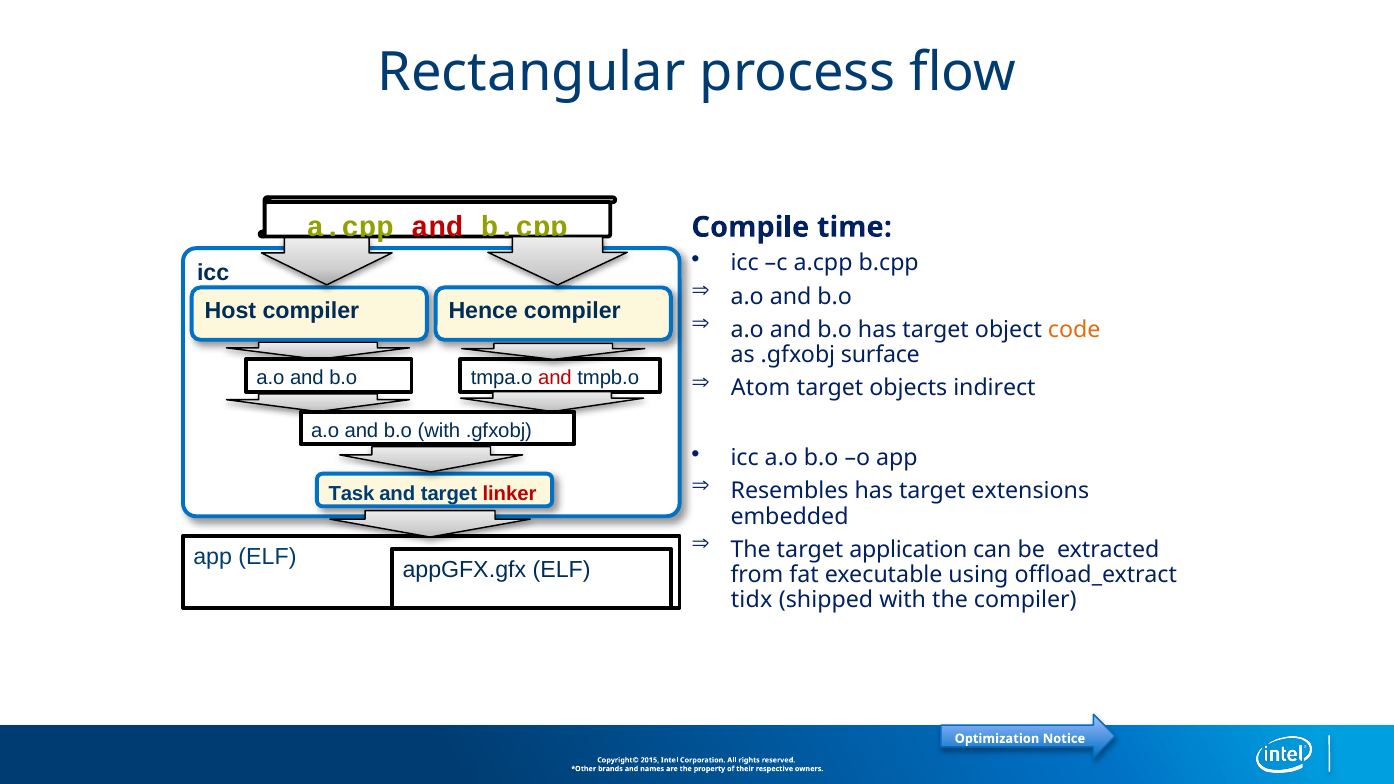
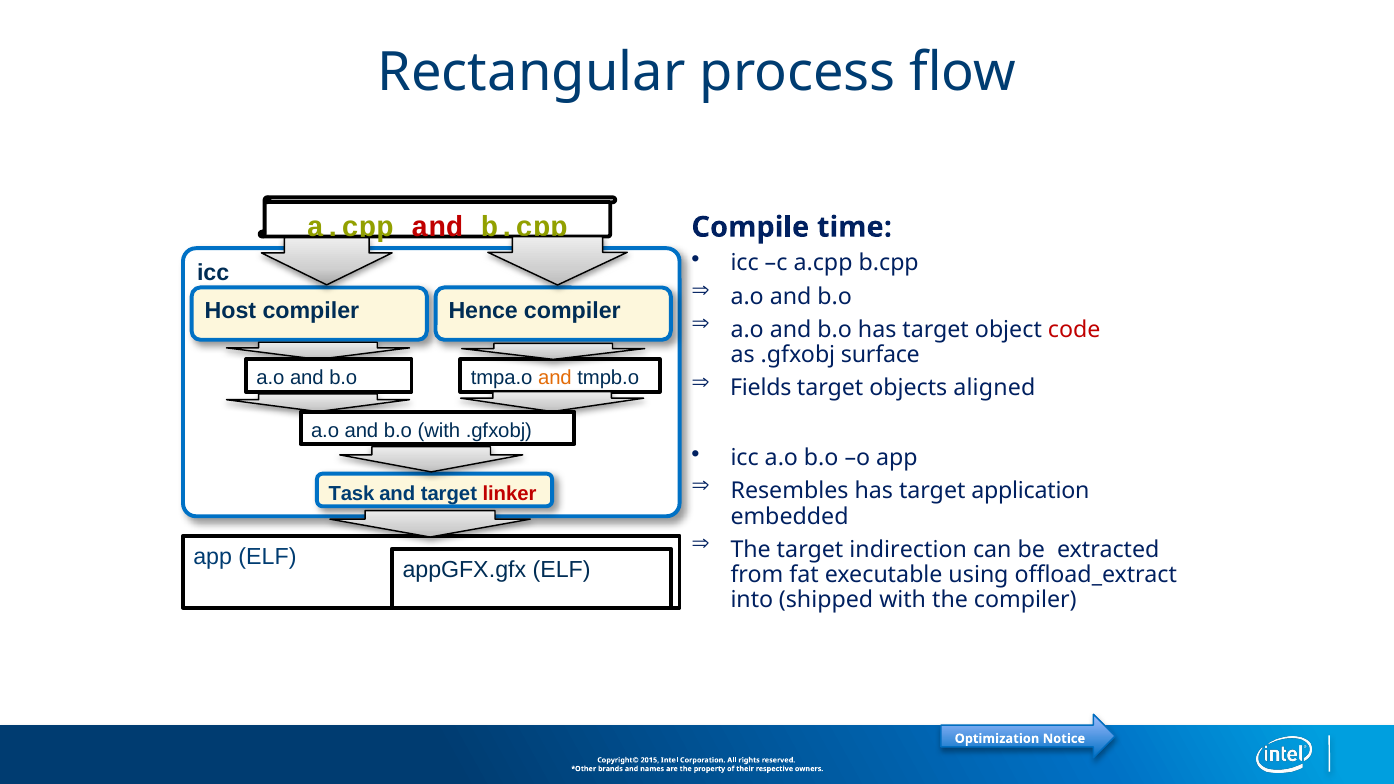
code colour: orange -> red (1074, 330)
and colour: red -> orange (555, 378)
Atom: Atom -> Fields (761, 388)
indirect: indirect -> aligned (994, 388)
extensions: extensions -> application (1030, 491)
application: application -> indirection (908, 550)
tidx: tidx -> into (752, 600)
